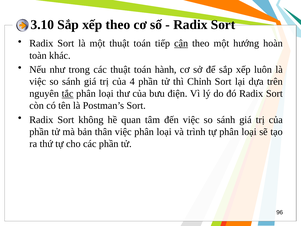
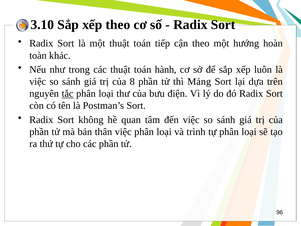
cận underline: present -> none (181, 43)
4: 4 -> 8 (132, 81)
Chỉnh: Chỉnh -> Mảng (199, 81)
